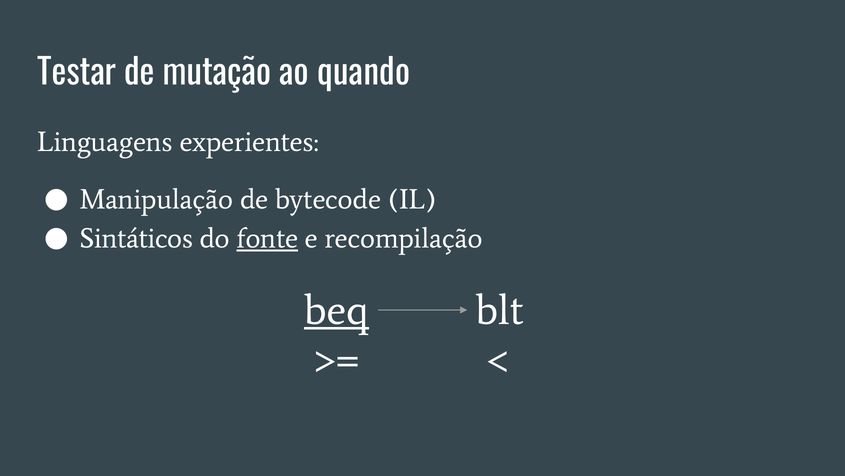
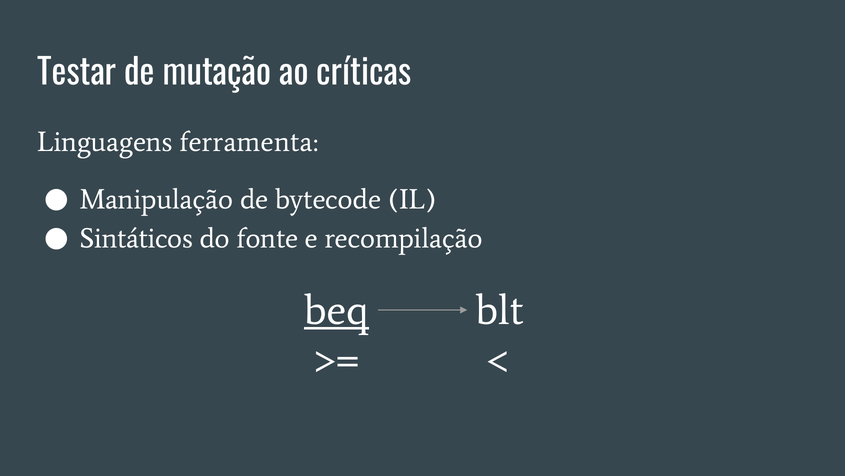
quando: quando -> críticas (364, 73)
experientes: experientes -> ferramenta (249, 142)
fonte underline: present -> none (267, 238)
